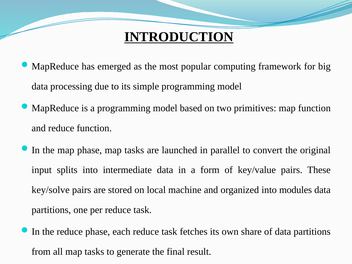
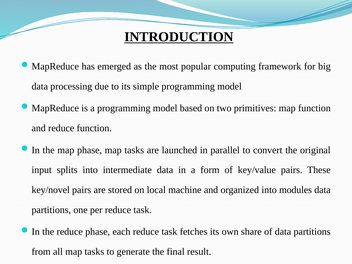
key/solve: key/solve -> key/novel (51, 190)
